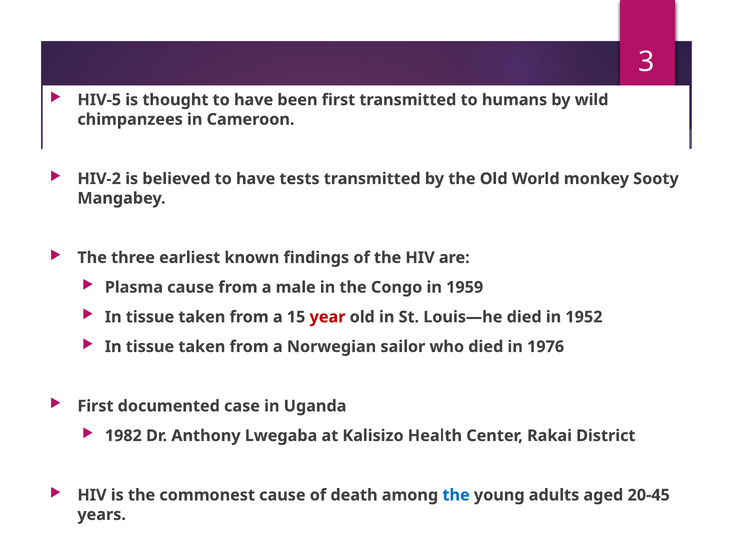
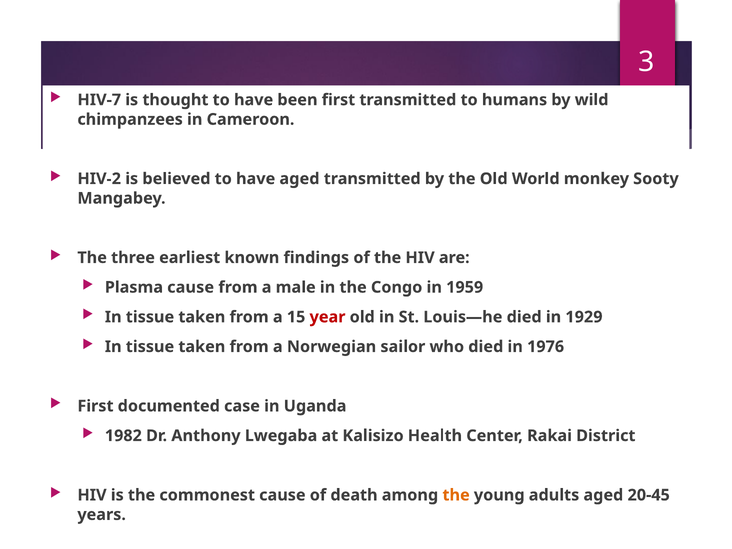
HIV-5: HIV-5 -> HIV-7 (99, 100)
have tests: tests -> aged (299, 179)
1952: 1952 -> 1929 (584, 317)
the colour: blue -> orange (456, 495)
